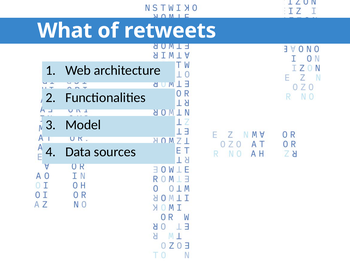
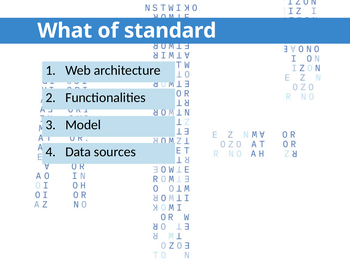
retweets: retweets -> standard (170, 31)
